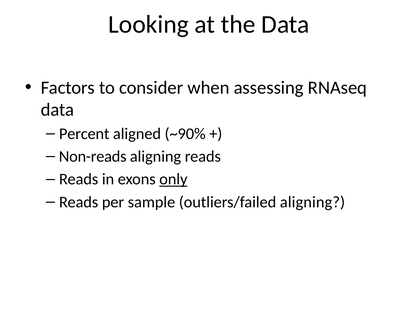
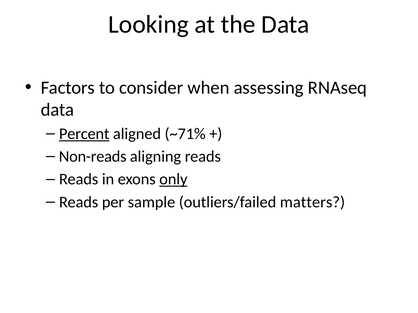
Percent underline: none -> present (84, 134)
~90%: ~90% -> ~71% (185, 134)
outliers/failed aligning: aligning -> matters (312, 202)
